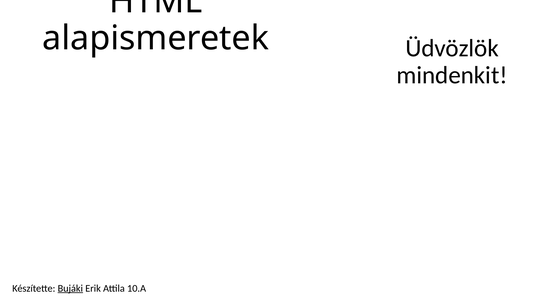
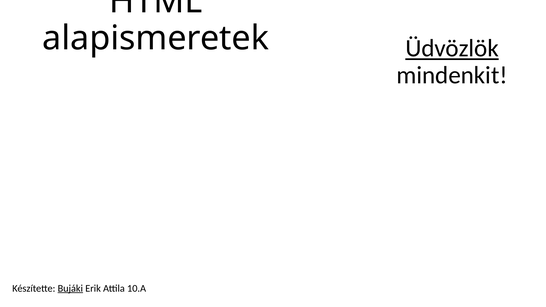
Üdvözlök underline: none -> present (452, 48)
